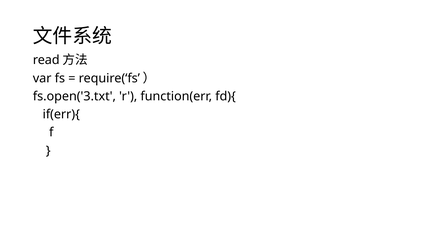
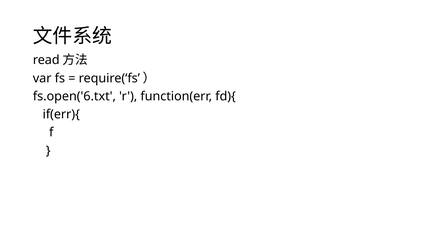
fs.open('3.txt: fs.open('3.txt -> fs.open('6.txt (74, 96)
